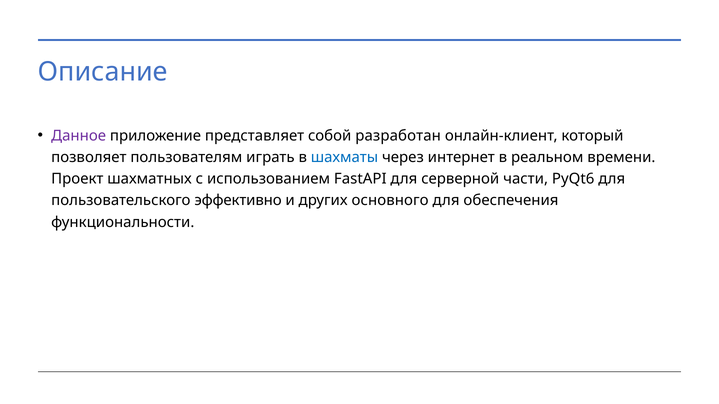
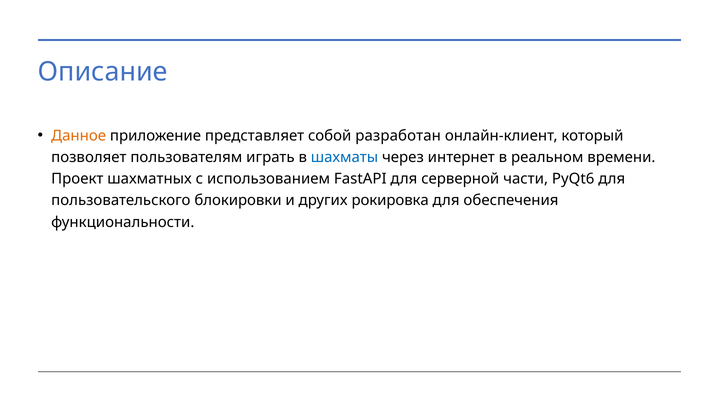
Данное colour: purple -> orange (79, 136)
эффективно: эффективно -> блокировки (238, 201)
основного: основного -> рокировка (390, 201)
